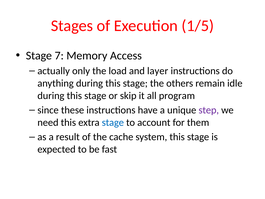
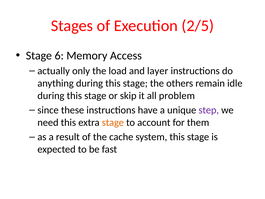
1/5: 1/5 -> 2/5 (198, 26)
7: 7 -> 6 (59, 56)
program: program -> problem (177, 96)
stage colour: blue -> orange (113, 122)
